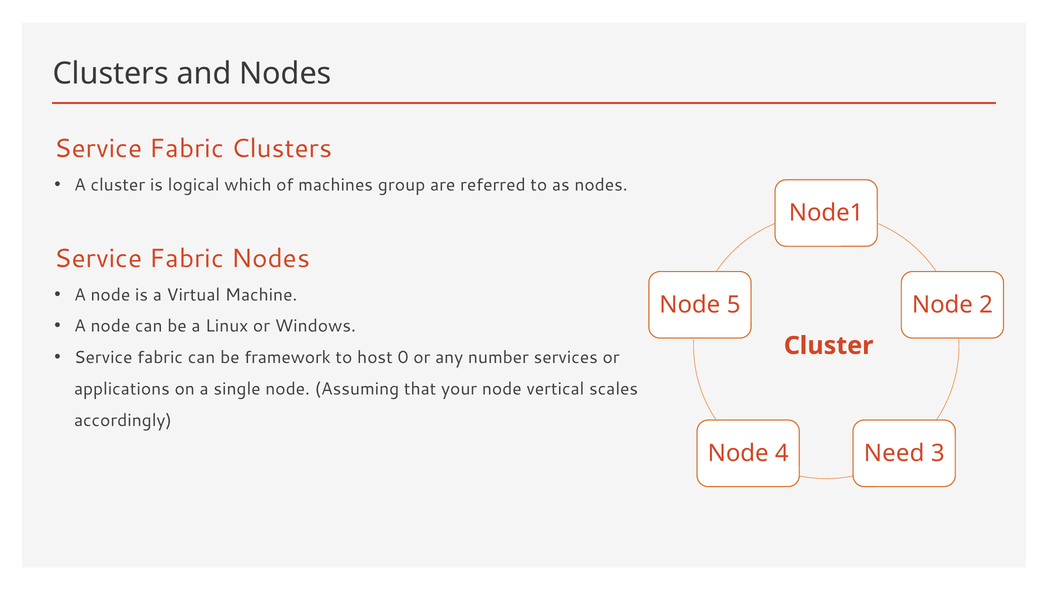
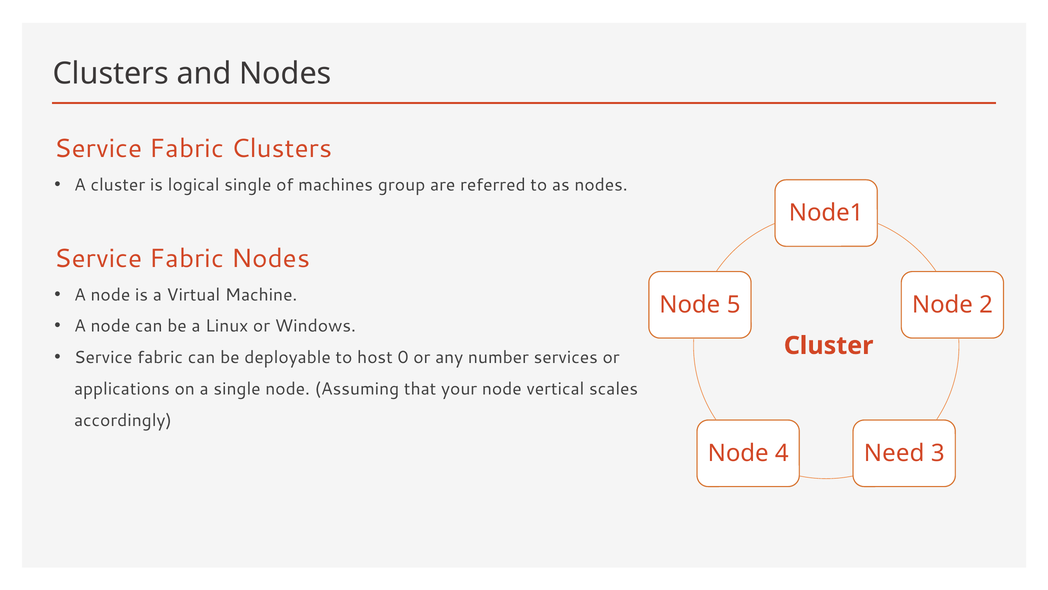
logical which: which -> single (248, 185)
framework: framework -> deployable (288, 357)
